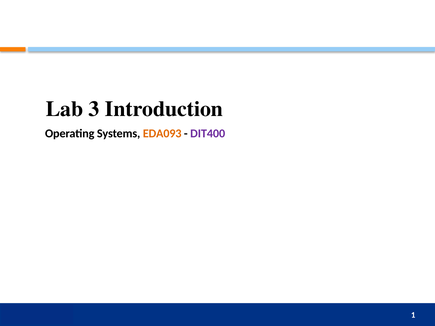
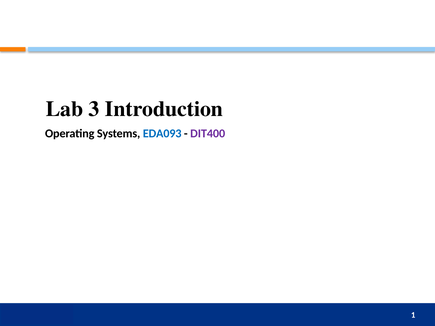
EDA093 colour: orange -> blue (162, 134)
